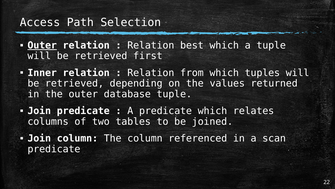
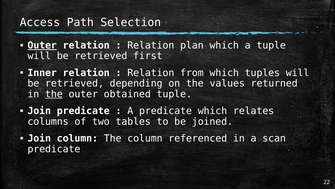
best: best -> plan (192, 45)
the underline: none -> present (54, 94)
database: database -> obtained (127, 94)
